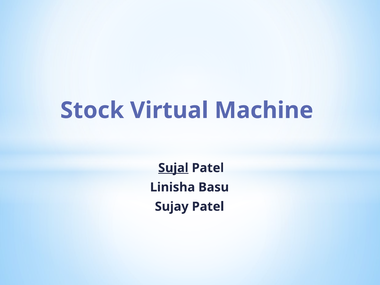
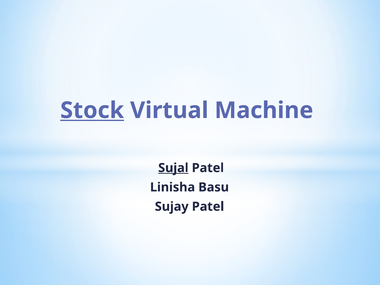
Stock underline: none -> present (92, 110)
